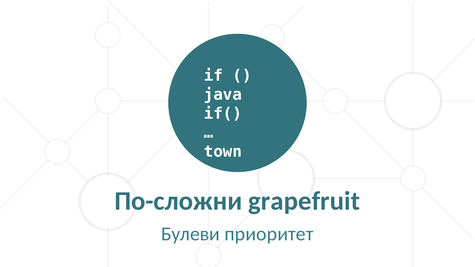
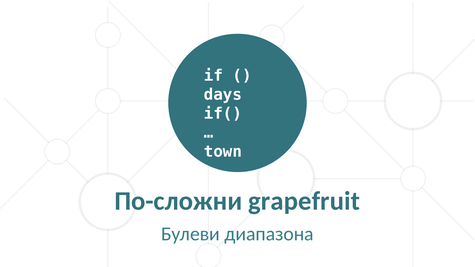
java: java -> days (223, 95)
приоритет: приоритет -> диапазона (269, 234)
